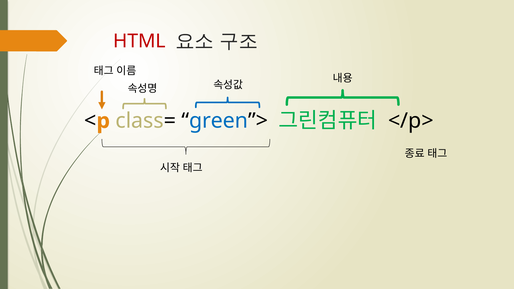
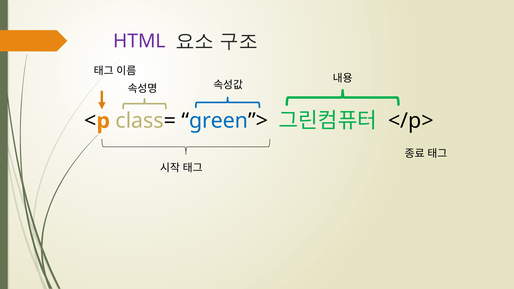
HTML colour: red -> purple (139, 41)
